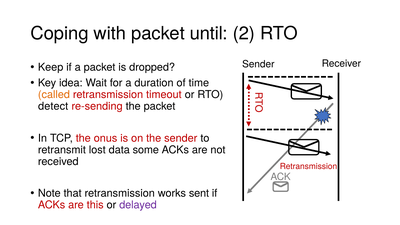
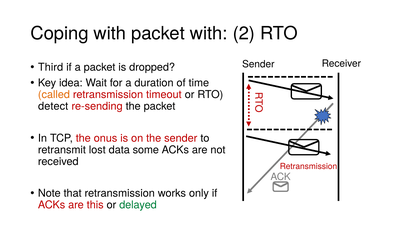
packet until: until -> with (209, 34)
Keep: Keep -> Third (51, 67)
sent: sent -> only (199, 193)
delayed colour: purple -> green (138, 205)
